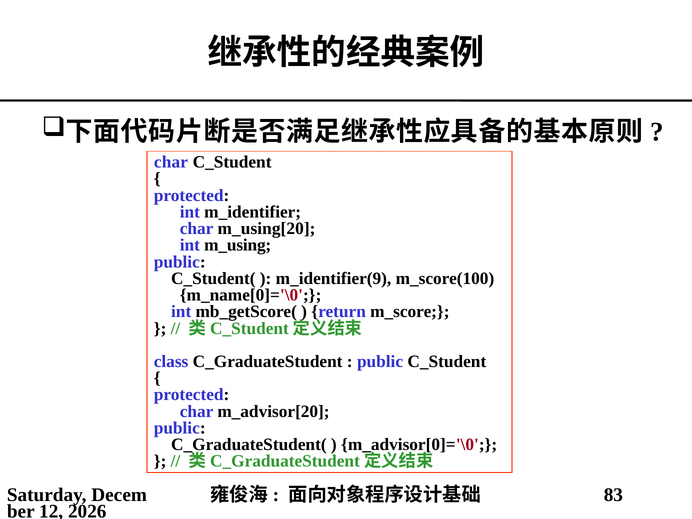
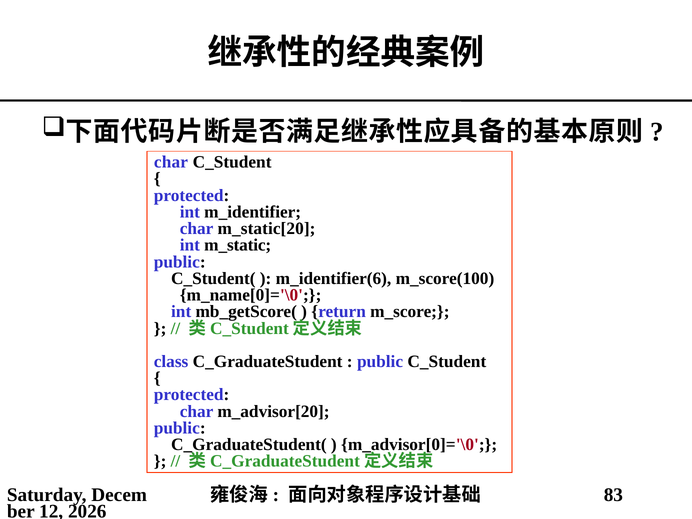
m_using[20: m_using[20 -> m_static[20 (267, 229)
m_using: m_using -> m_static (238, 245)
m_identifier(9: m_identifier(9 -> m_identifier(6 (334, 278)
